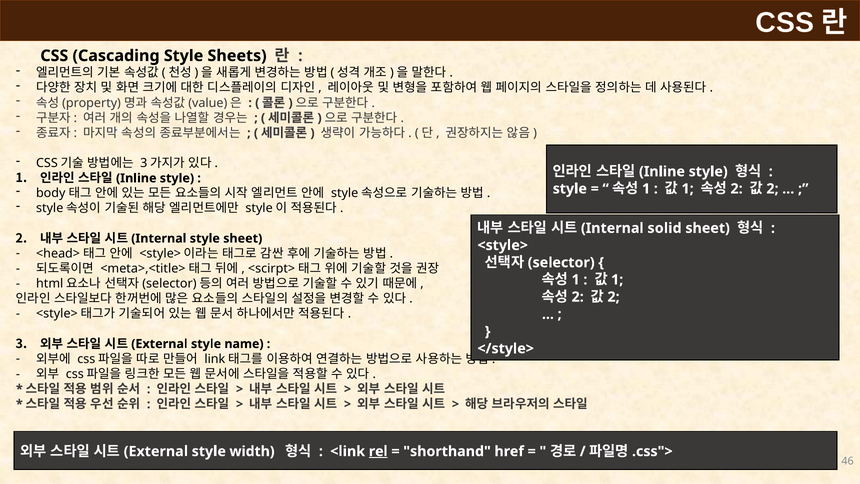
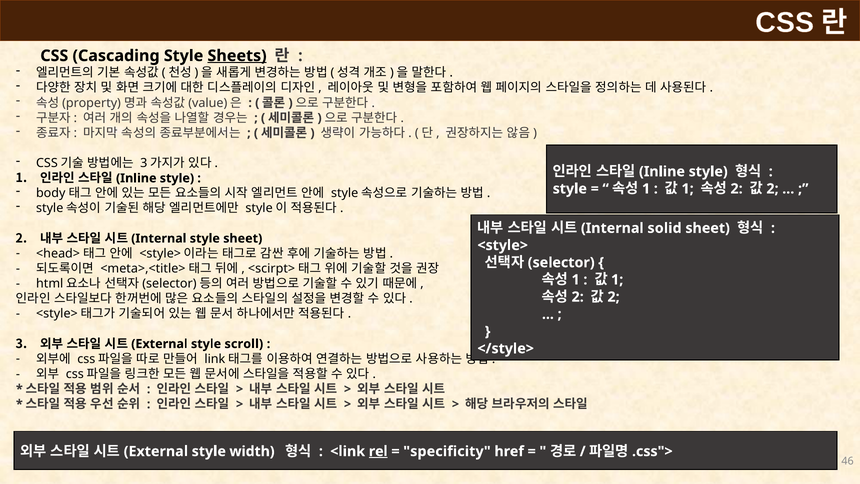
Sheets underline: none -> present (237, 56)
name: name -> scroll (244, 344)
shorthand: shorthand -> specificity (447, 451)
